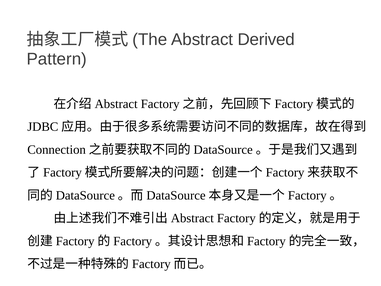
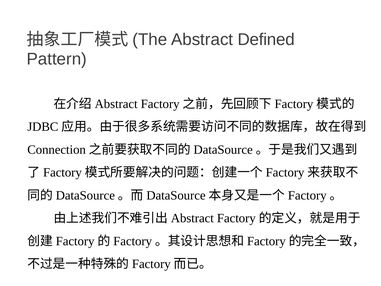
Derived: Derived -> Defined (266, 39)
